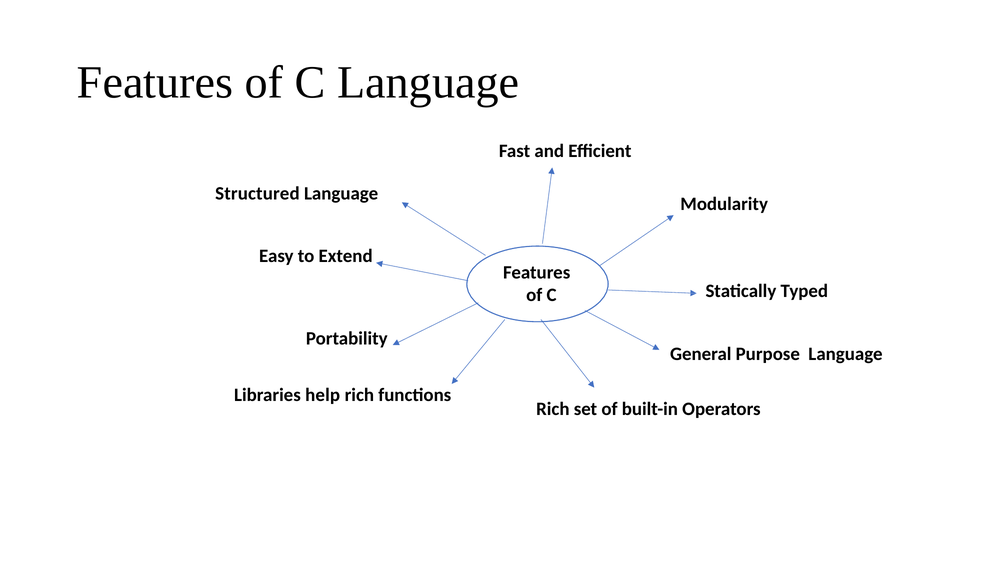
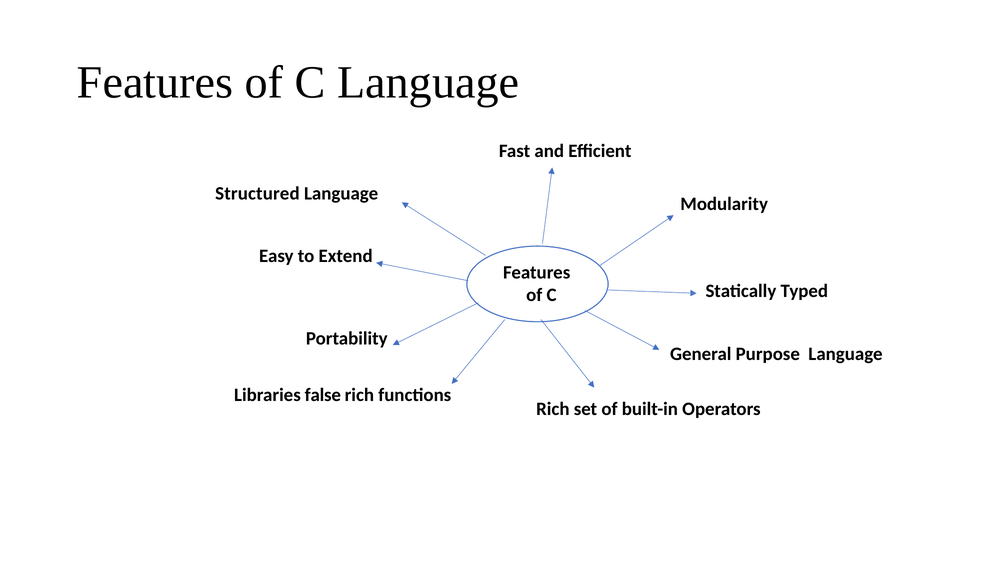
help: help -> false (323, 395)
